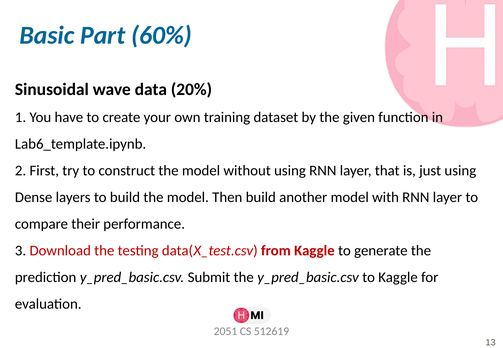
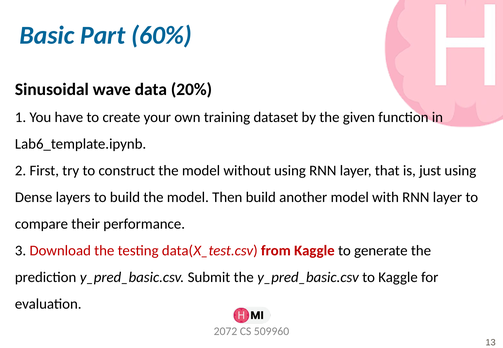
2051: 2051 -> 2072 (225, 332)
512619: 512619 -> 509960 (272, 332)
